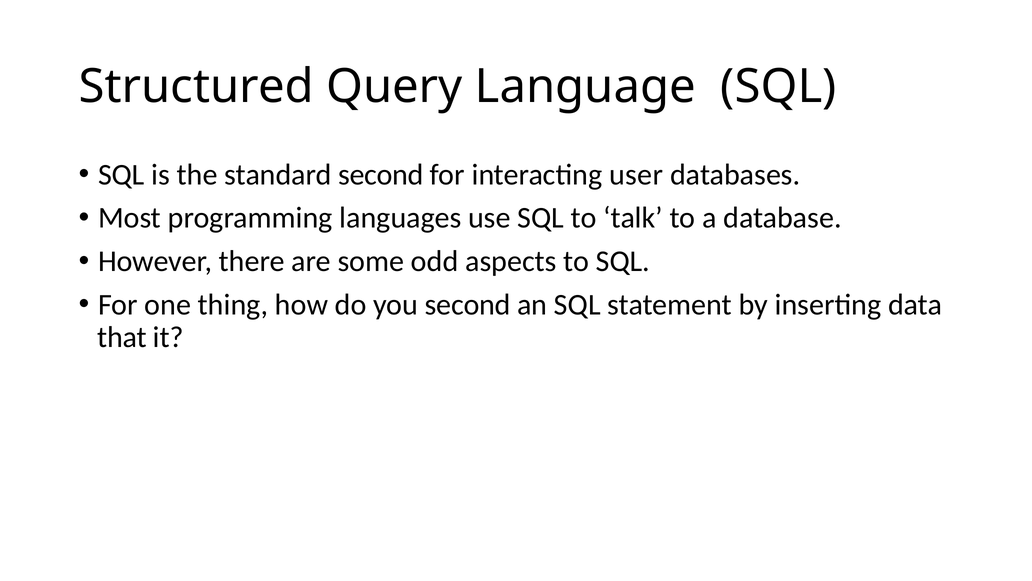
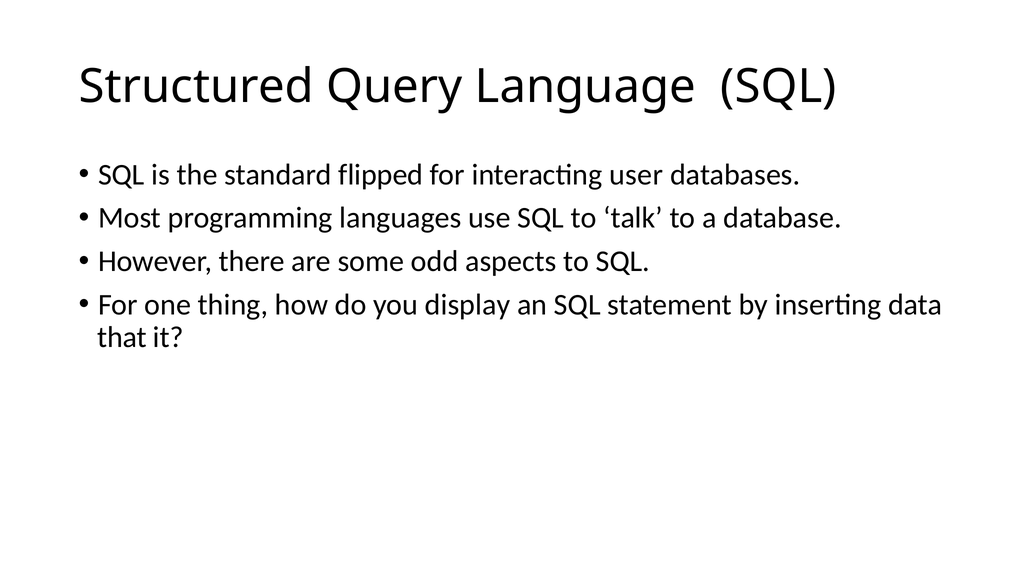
standard second: second -> flipped (381, 174)
you second: second -> display (468, 304)
